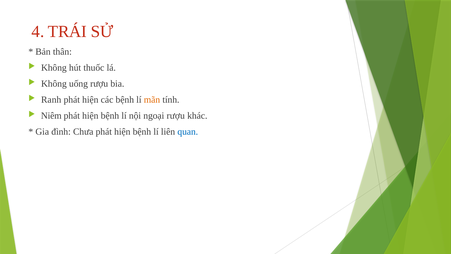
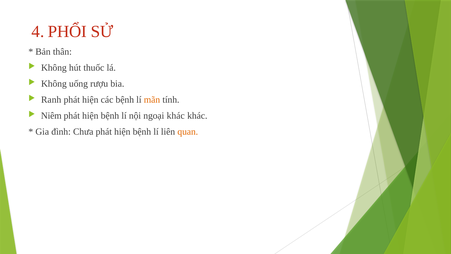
TRÁI: TRÁI -> PHỔI (67, 32)
ngoại rượu: rượu -> khác (176, 116)
quan colour: blue -> orange (188, 132)
